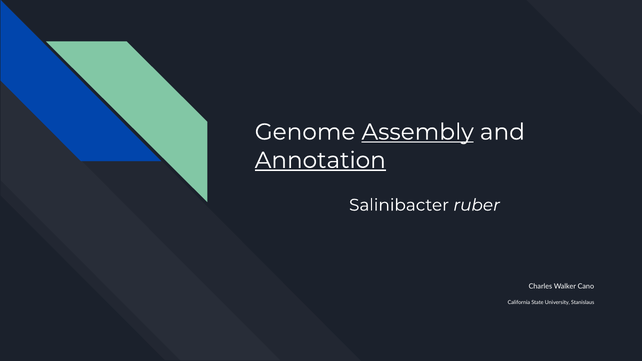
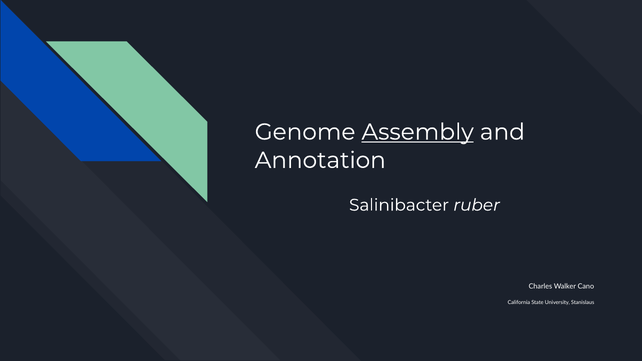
Annotation underline: present -> none (320, 160)
